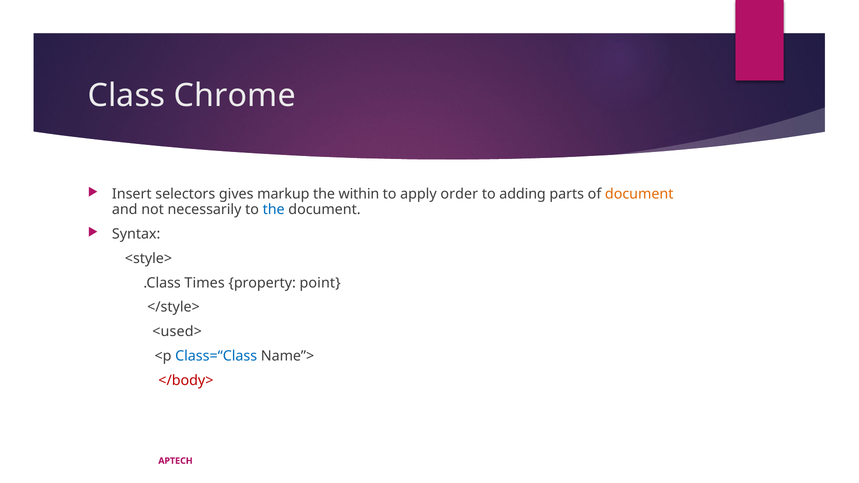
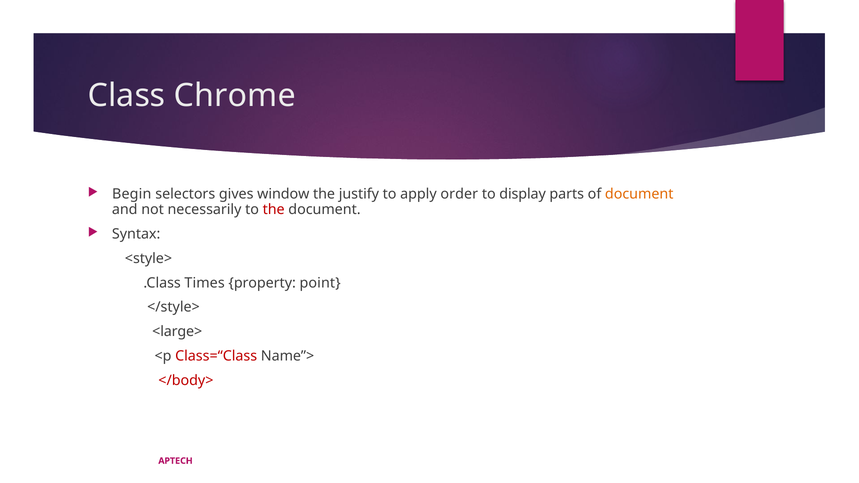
Insert: Insert -> Begin (132, 194)
markup: markup -> window (283, 194)
within: within -> justify (359, 194)
adding: adding -> display (523, 194)
the colour: blue -> red (274, 210)
<used>: <used> -> <large> (177, 332)
Class=“Class colour: blue -> red (216, 356)
